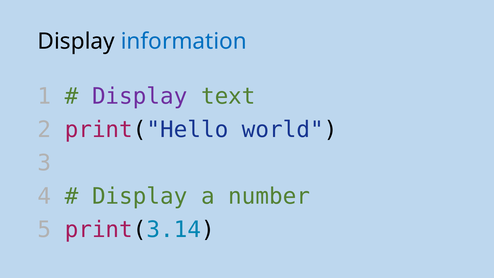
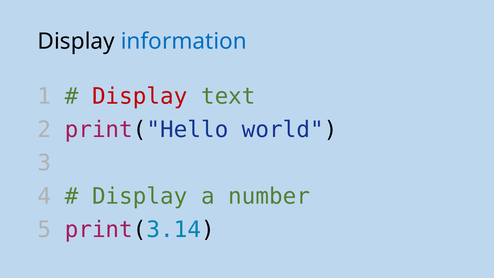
Display colour: purple -> red (140, 96)
